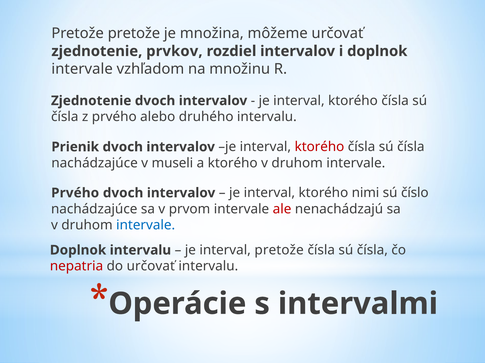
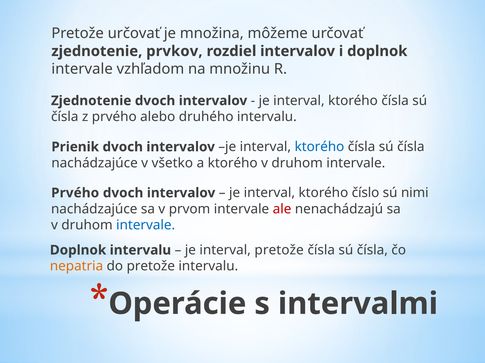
Pretože pretože: pretože -> určovať (134, 34)
ktorého colour: red -> blue (319, 147)
museli: museli -> všetko (172, 163)
nimi: nimi -> číslo (366, 193)
číslo: číslo -> nimi (415, 193)
nepatria colour: red -> orange (77, 267)
do určovať: určovať -> pretože (151, 267)
